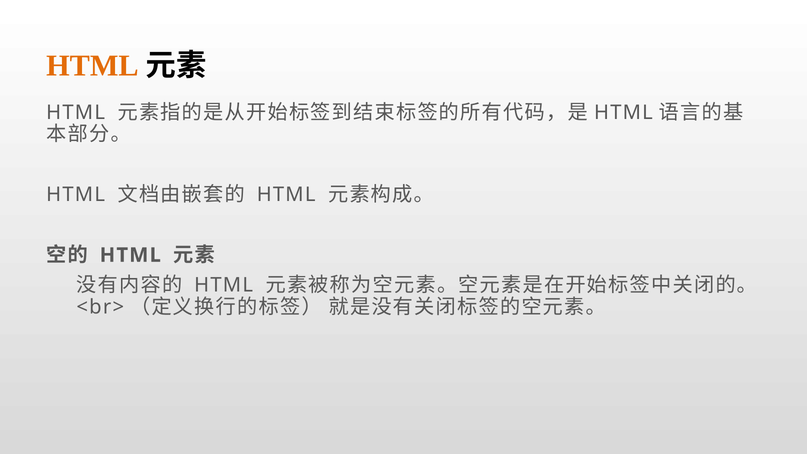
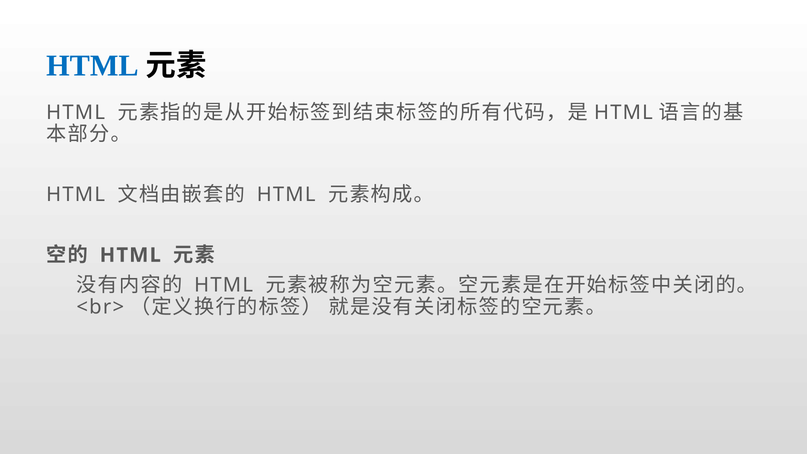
HTML colour: orange -> blue (92, 66)
